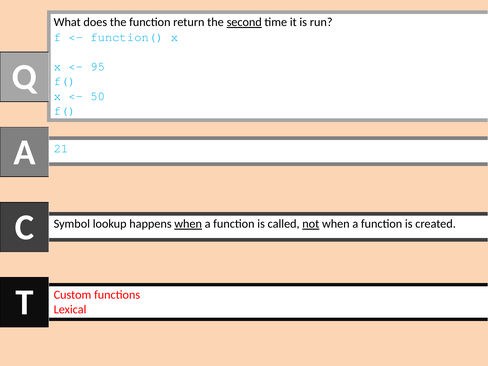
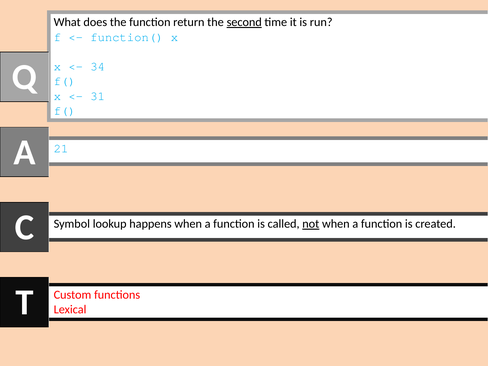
95: 95 -> 34 (98, 67)
50: 50 -> 31 (98, 96)
when underline: present -> none (188, 224)
